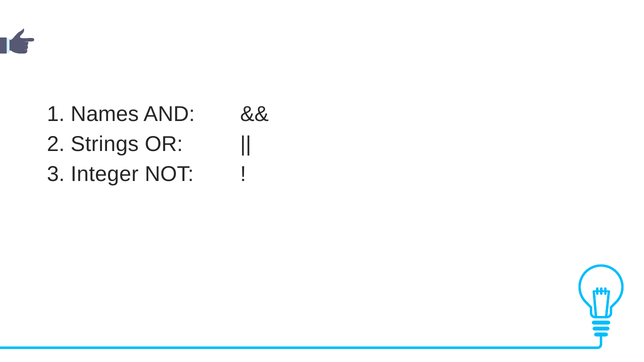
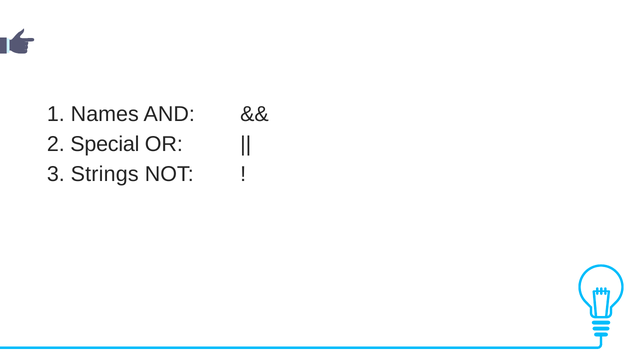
Strings: Strings -> Special (105, 144)
Integer: Integer -> Strings (105, 174)
